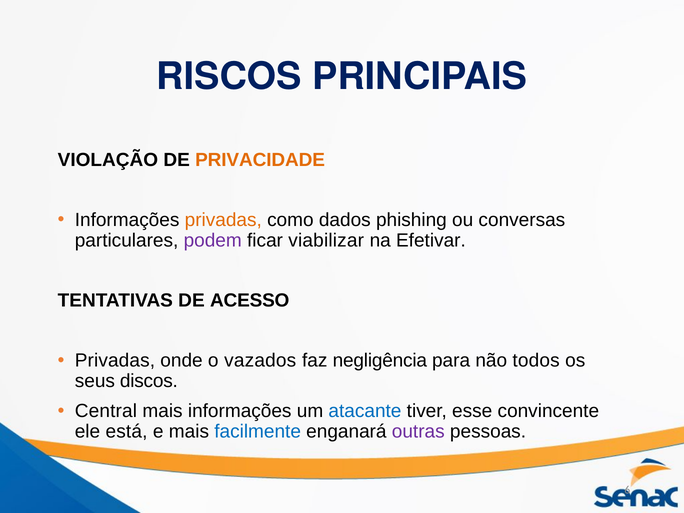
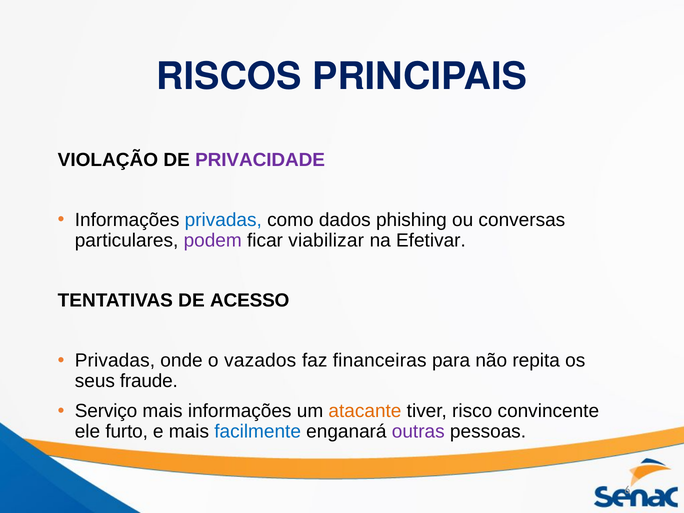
PRIVACIDADE colour: orange -> purple (260, 160)
privadas colour: orange -> blue (223, 220)
negligência: negligência -> financeiras (380, 361)
todos: todos -> repita (536, 361)
discos: discos -> fraude (149, 381)
Central: Central -> Serviço (106, 411)
atacante colour: blue -> orange (365, 411)
esse: esse -> risco (472, 411)
está: está -> furto (127, 432)
